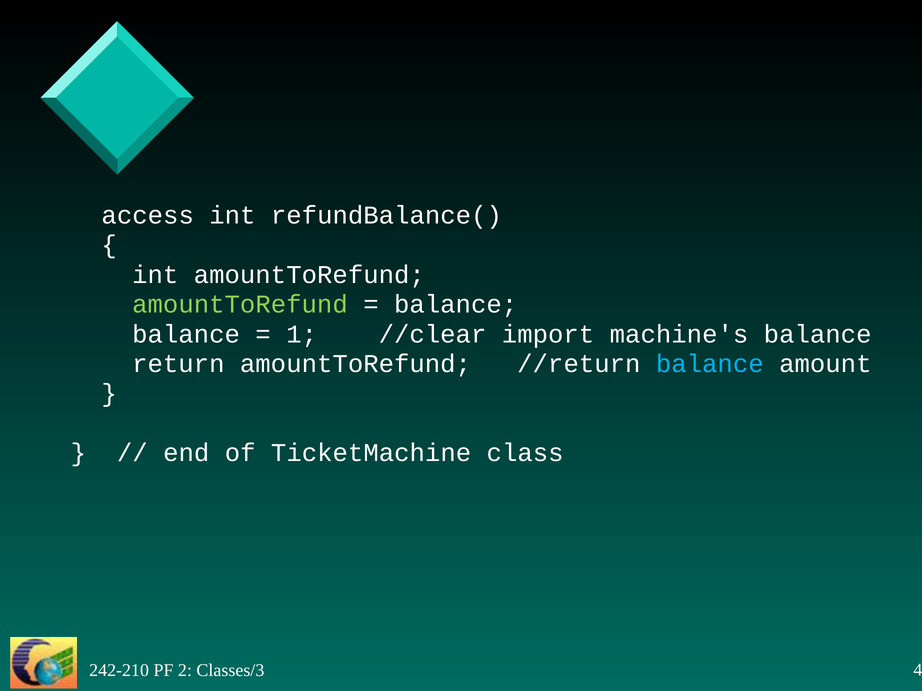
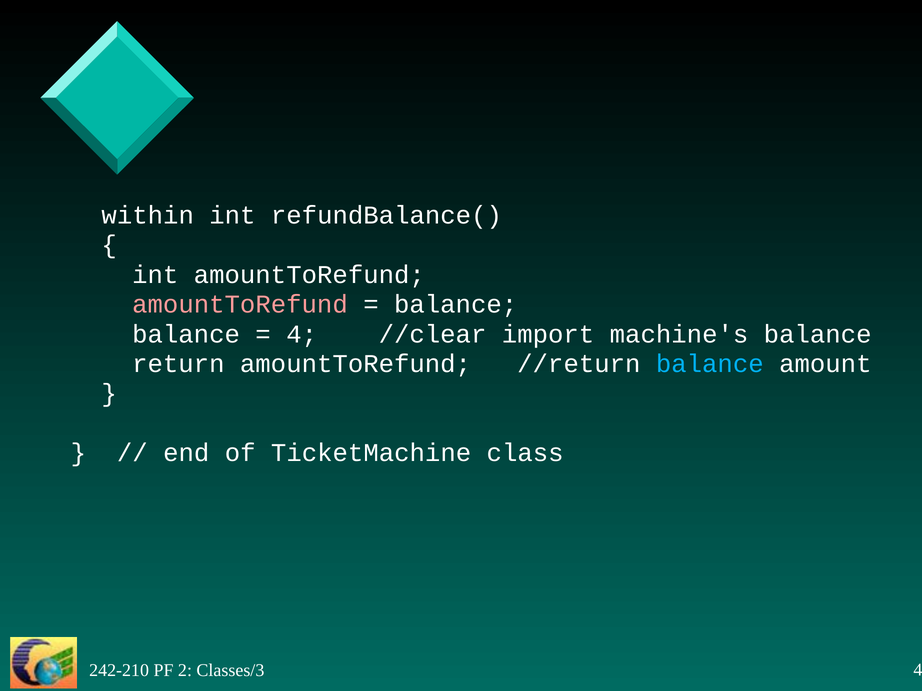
access: access -> within (148, 215)
amountToRefund colour: light green -> pink (240, 305)
1: 1 -> 4 (302, 334)
